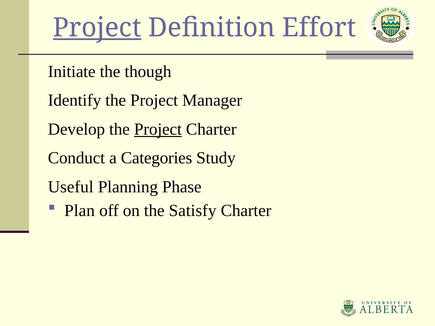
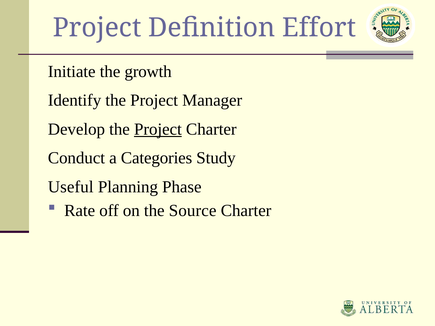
Project underline: present -> none (97, 28)
though: though -> growth (148, 72)
Plan: Plan -> Rate (80, 211)
Satisfy: Satisfy -> Source (193, 211)
